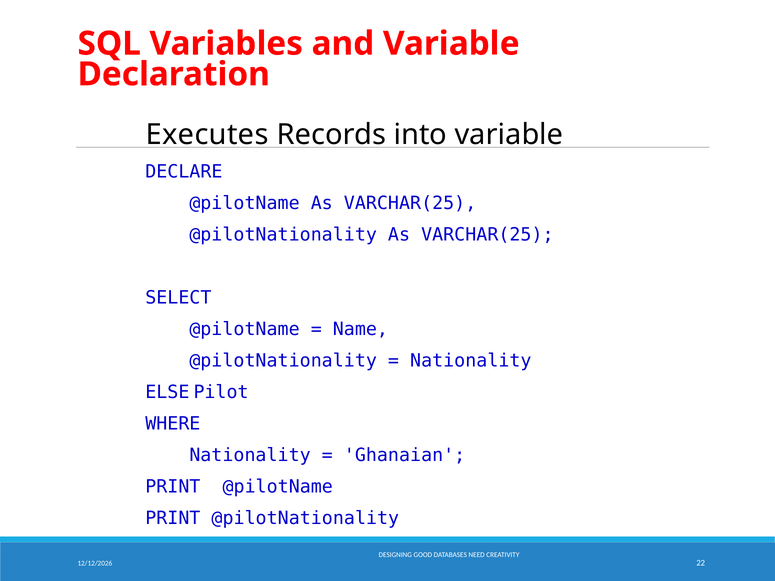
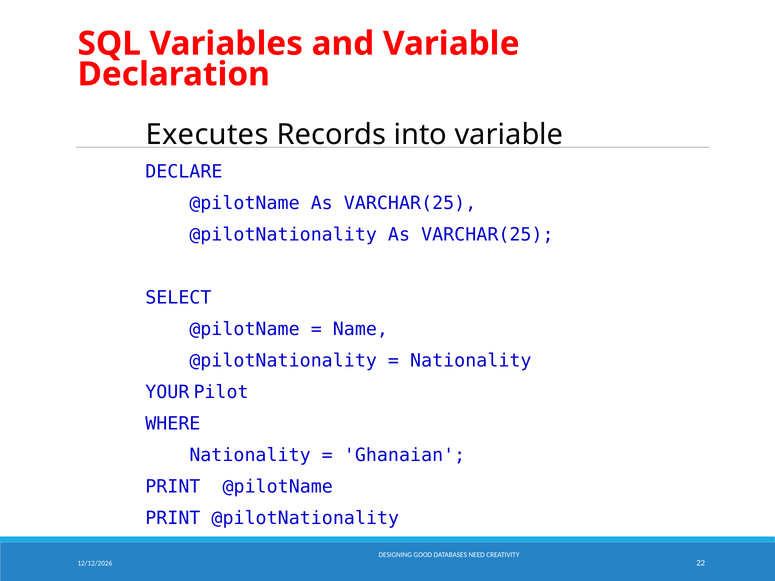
ELSE: ELSE -> YOUR (167, 392)
